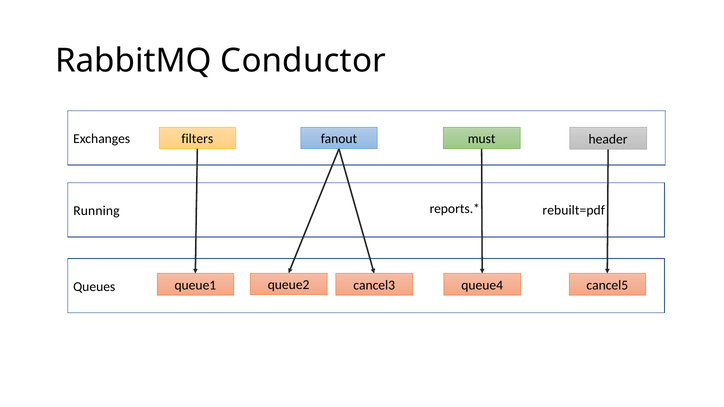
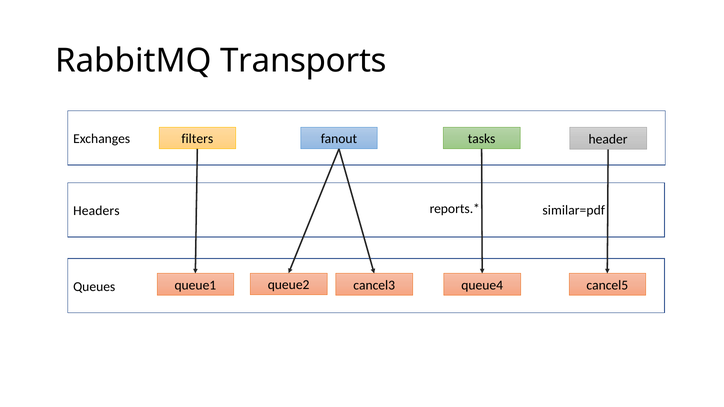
Conductor: Conductor -> Transports (303, 61)
must: must -> tasks (482, 139)
rebuilt=pdf: rebuilt=pdf -> similar=pdf (574, 210)
Running: Running -> Headers (96, 211)
